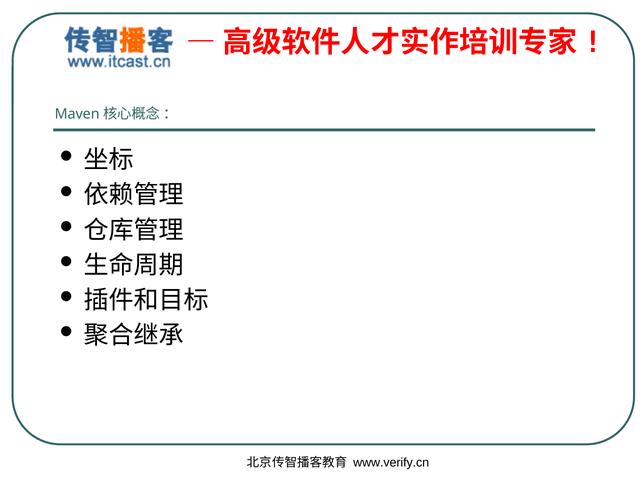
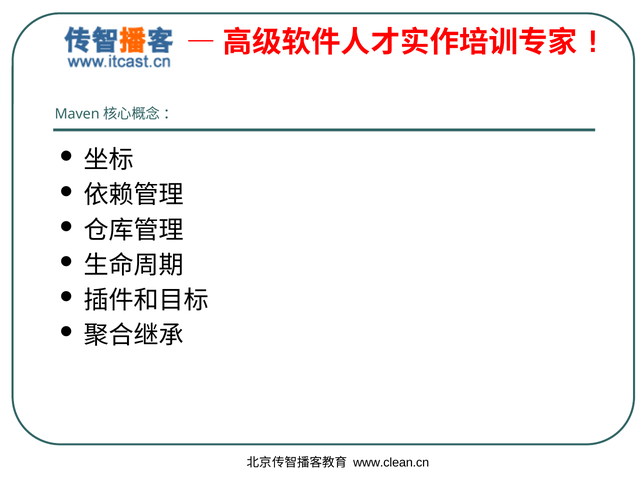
www.verify.cn: www.verify.cn -> www.clean.cn (391, 463)
